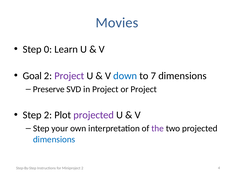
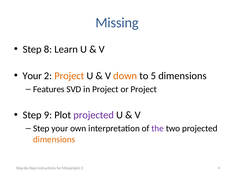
Movies: Movies -> Missing (117, 23)
0: 0 -> 8 (48, 49)
Goal: Goal -> Your (32, 76)
Project colour: purple -> orange (69, 76)
down colour: blue -> orange (125, 76)
7: 7 -> 5 (153, 76)
Preserve: Preserve -> Features (49, 89)
Step 2: 2 -> 9 (48, 115)
dimensions colour: blue -> orange (54, 139)
